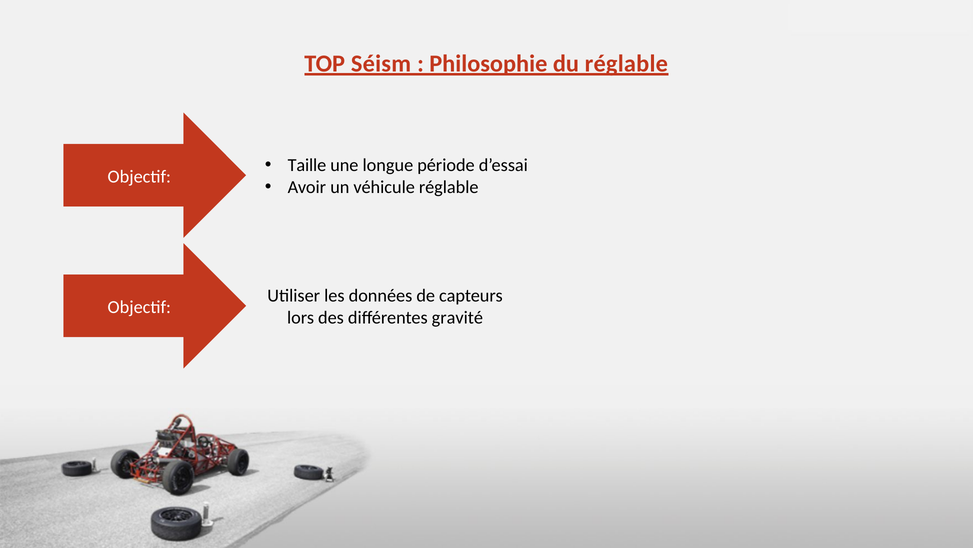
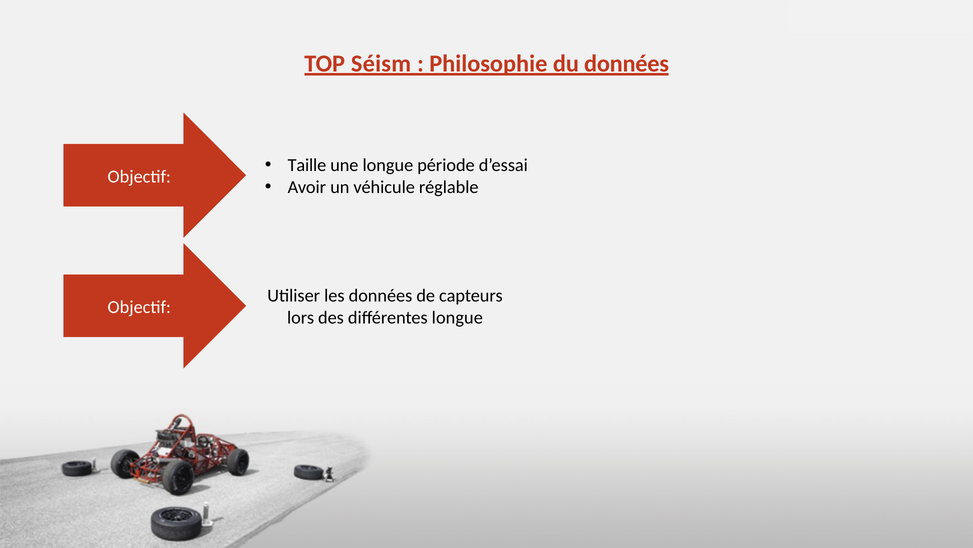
du réglable: réglable -> données (627, 64)
différentes gravité: gravité -> longue (457, 317)
